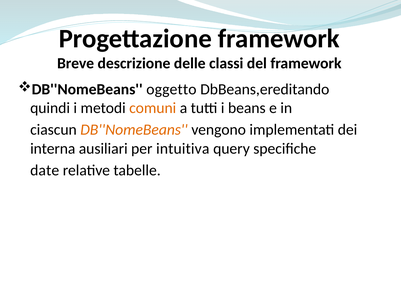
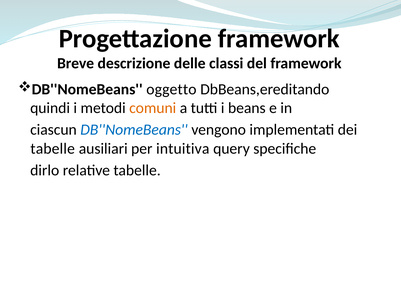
DB''NomeBeans colour: orange -> blue (134, 130)
interna: interna -> tabelle (53, 148)
date: date -> dirlo (45, 170)
